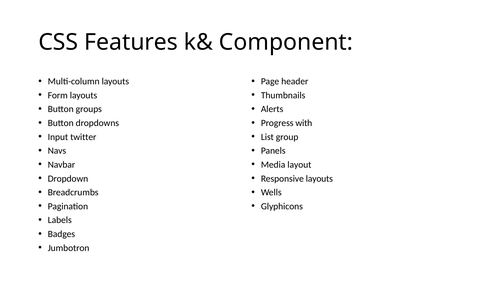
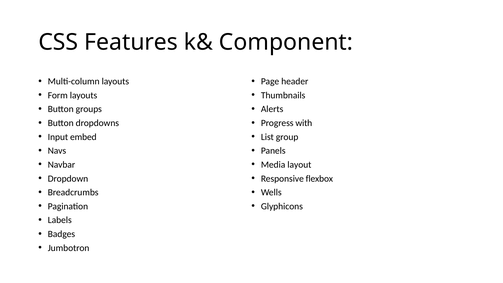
twitter: twitter -> embed (83, 137)
Responsive layouts: layouts -> flexbox (319, 179)
